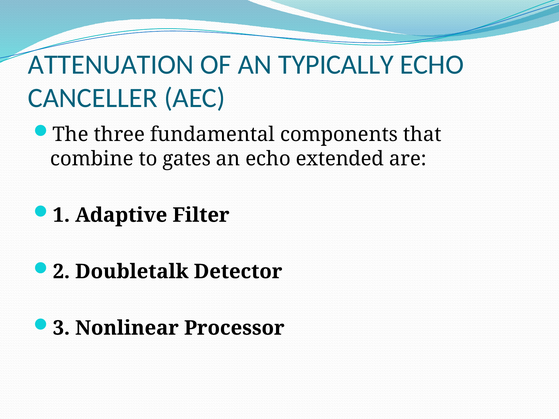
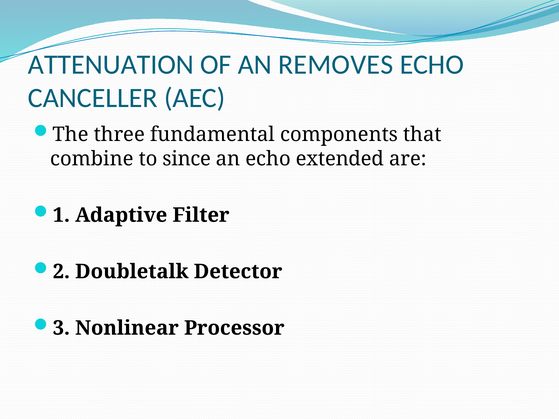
TYPICALLY: TYPICALLY -> REMOVES (336, 65)
gates: gates -> since (187, 159)
